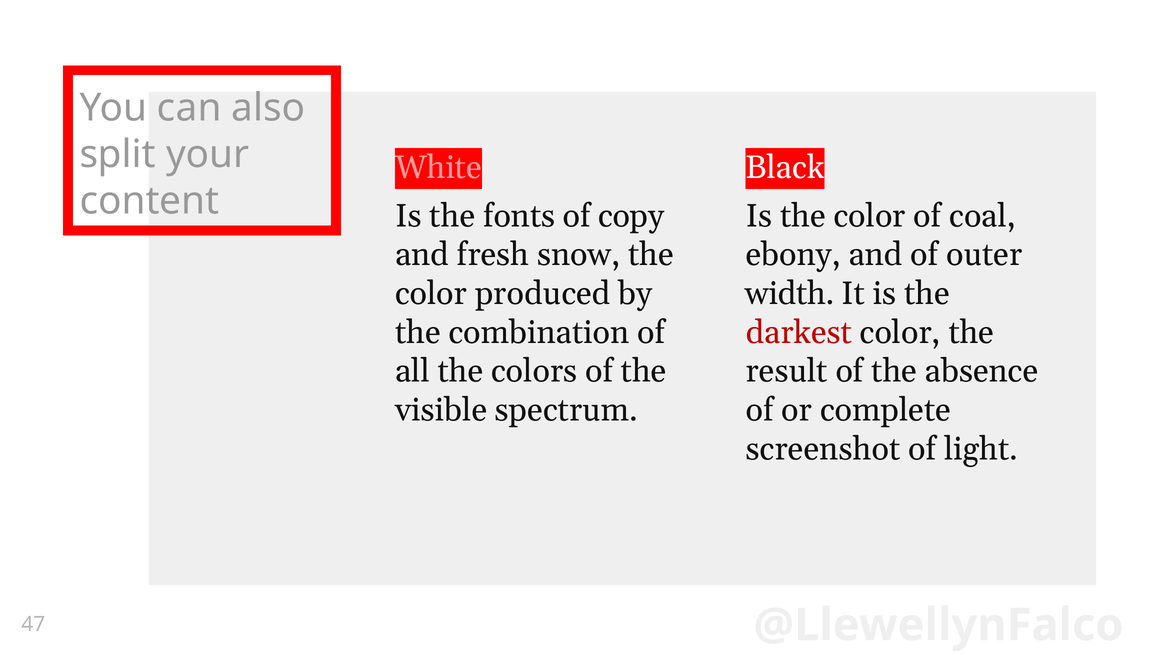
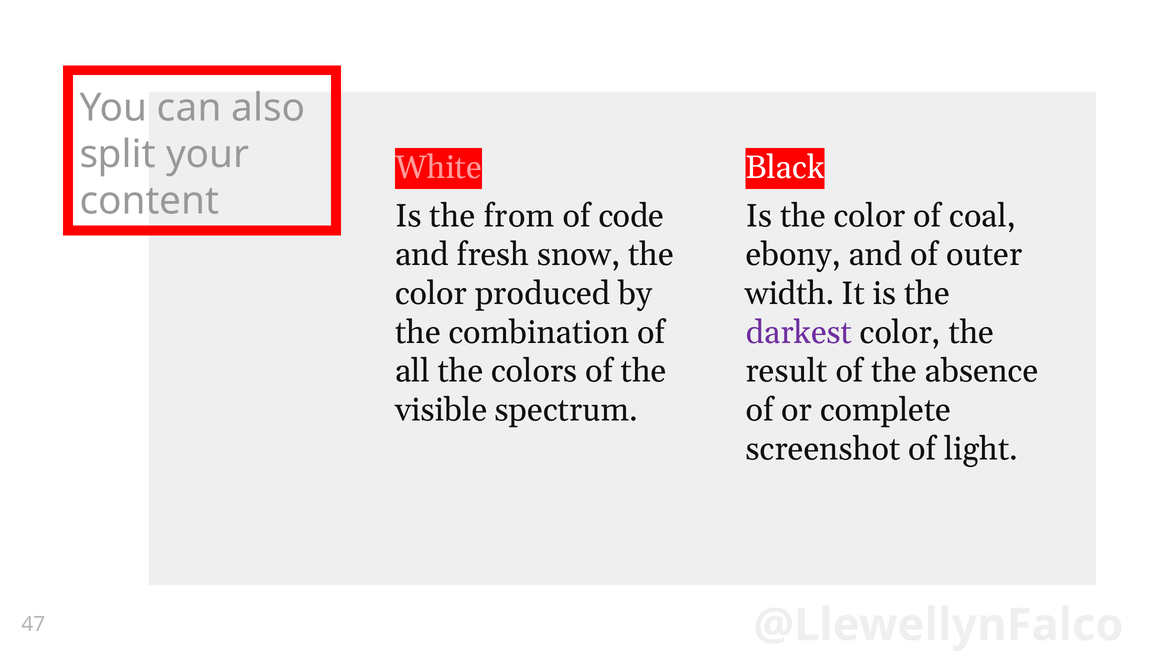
fonts: fonts -> from (519, 216)
copy: copy -> code (631, 216)
darkest colour: red -> purple (799, 332)
